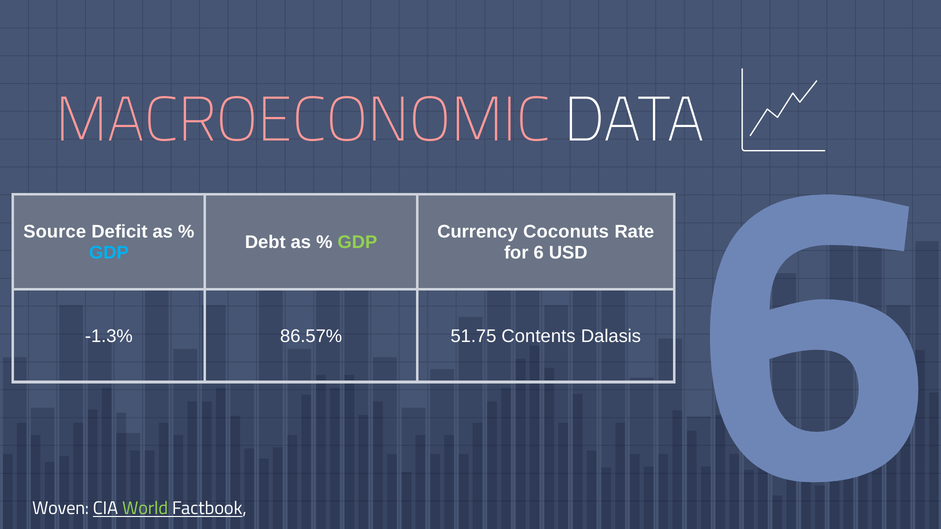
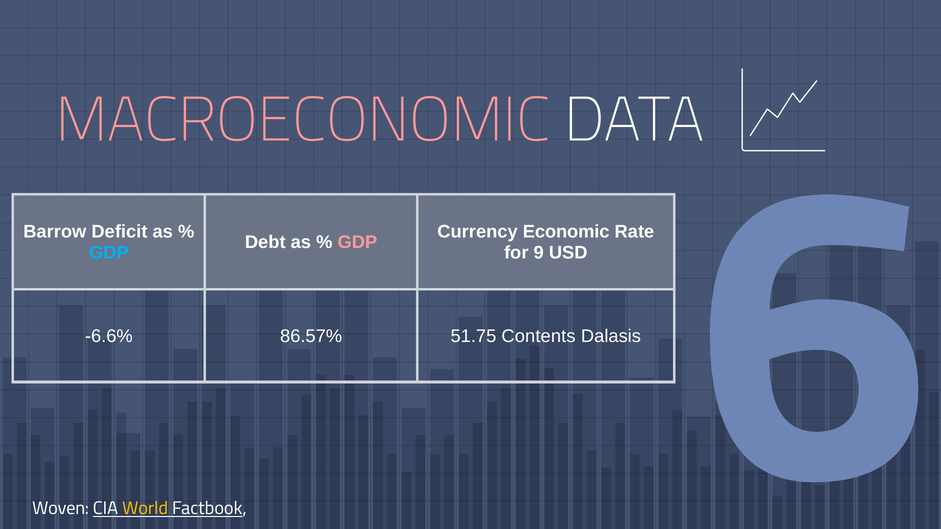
Source: Source -> Barrow (55, 232)
Coconuts: Coconuts -> Economic (566, 232)
GDP colour: light green -> pink (357, 242)
6: 6 -> 9 (539, 253)
-1.3%: -1.3% -> -6.6% (109, 336)
World colour: light green -> yellow (145, 509)
